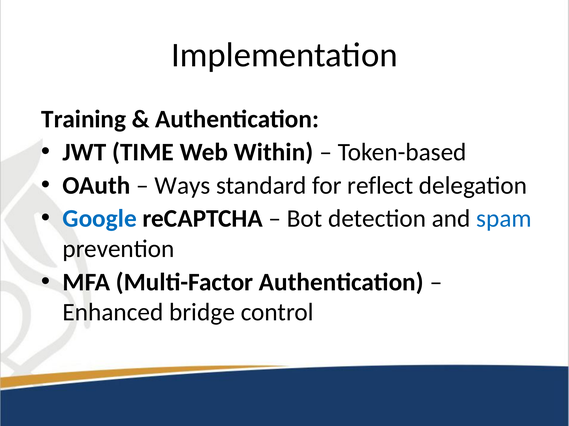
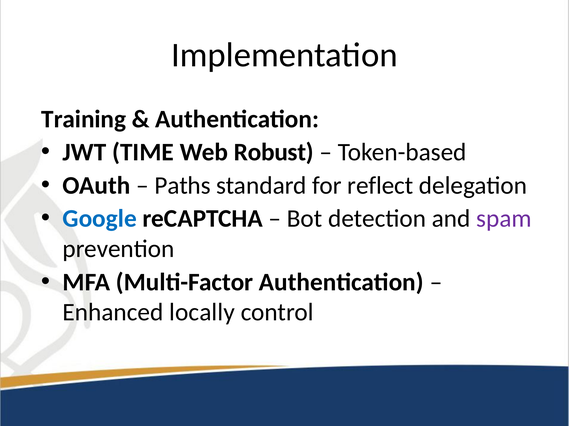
Within: Within -> Robust (274, 153)
Ways: Ways -> Paths (183, 186)
spam colour: blue -> purple (504, 219)
bridge: bridge -> locally (202, 313)
